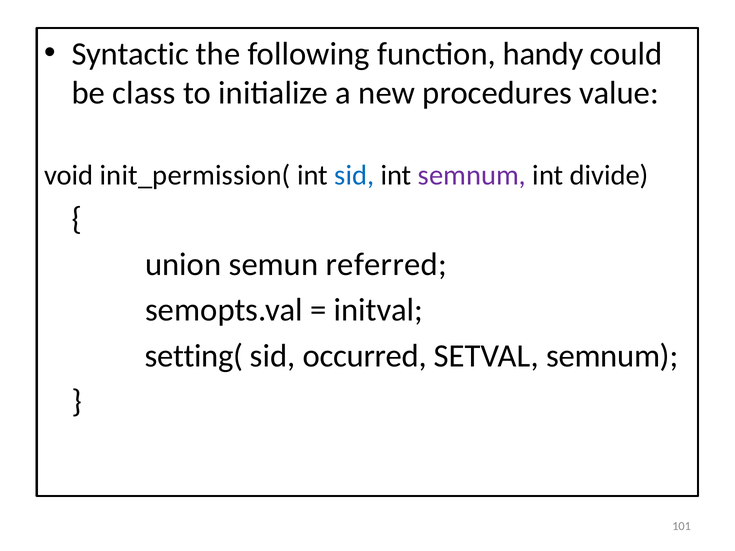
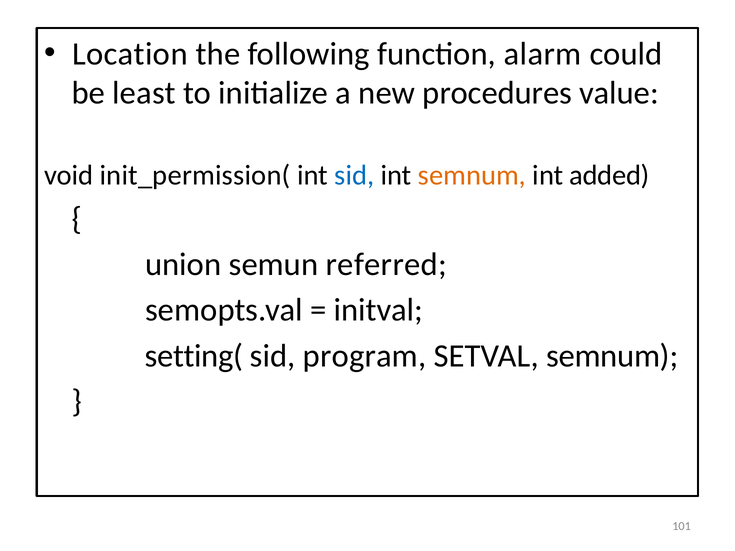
Syntactic: Syntactic -> Location (130, 54)
handy: handy -> alarm (543, 54)
class: class -> least (144, 93)
semnum colour: purple -> orange (472, 175)
divide: divide -> added (609, 175)
occurred: occurred -> program (365, 356)
